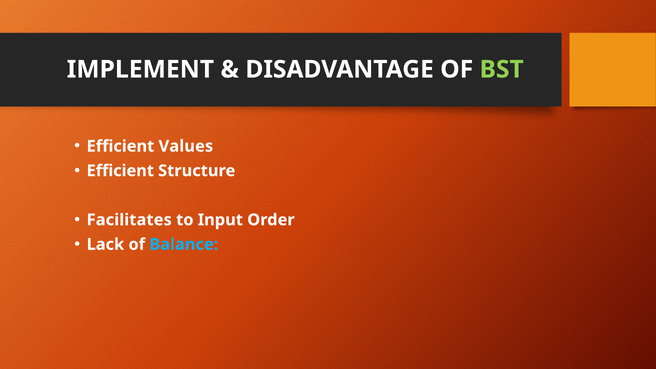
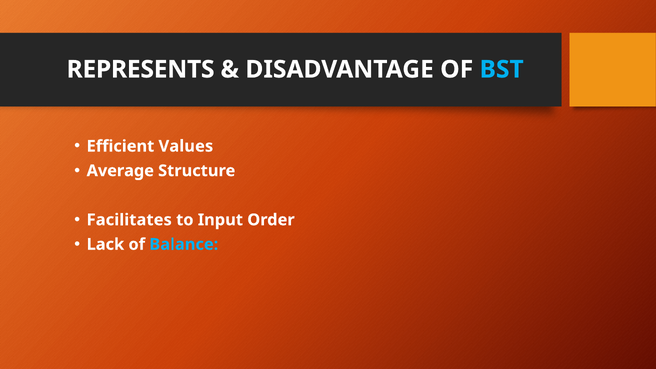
IMPLEMENT: IMPLEMENT -> REPRESENTS (141, 69)
BST colour: light green -> light blue (502, 69)
Efficient: Efficient -> Average (120, 171)
